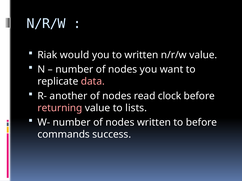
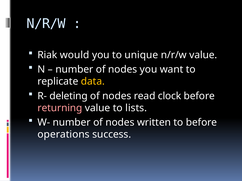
to written: written -> unique (141, 55)
data colour: pink -> yellow (93, 82)
another: another -> deleting (69, 96)
commands: commands -> operations (64, 135)
